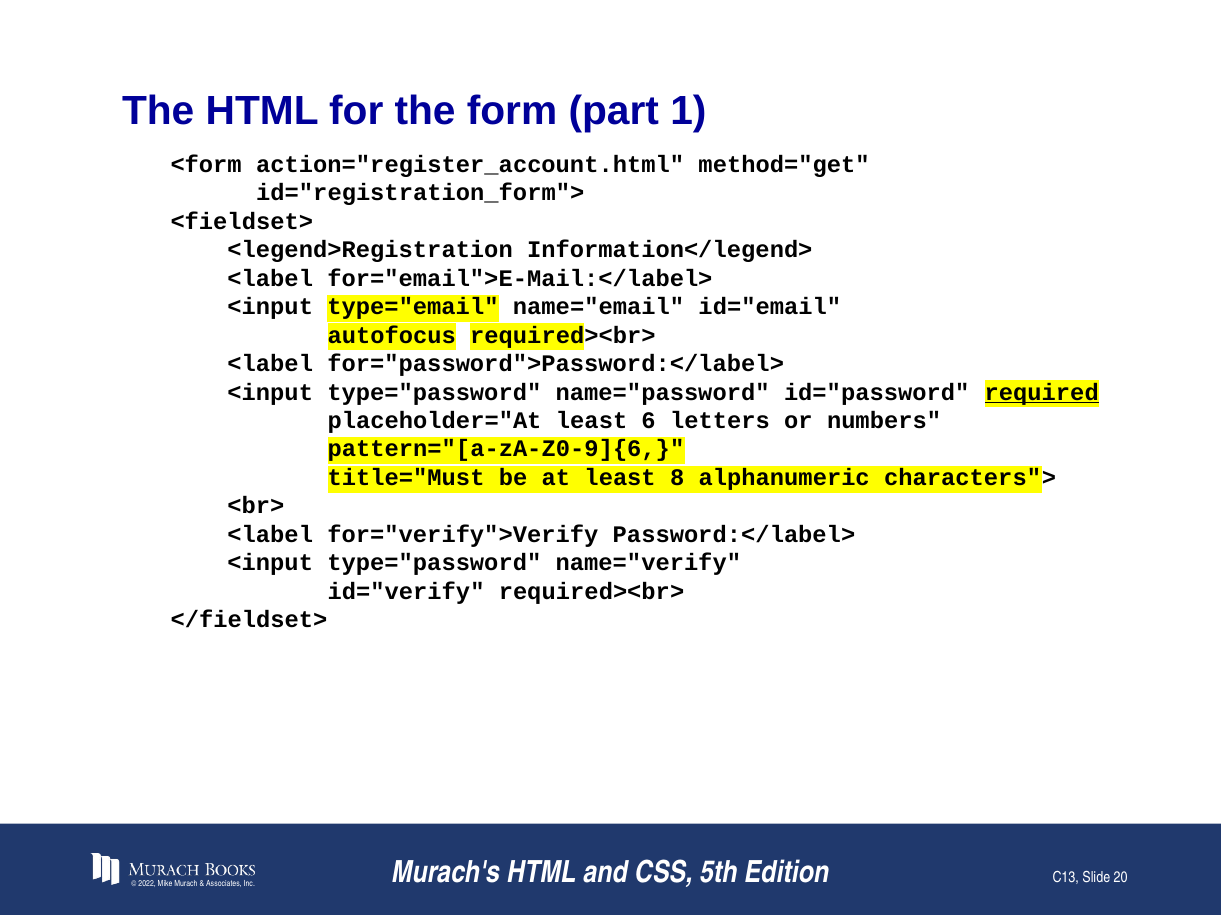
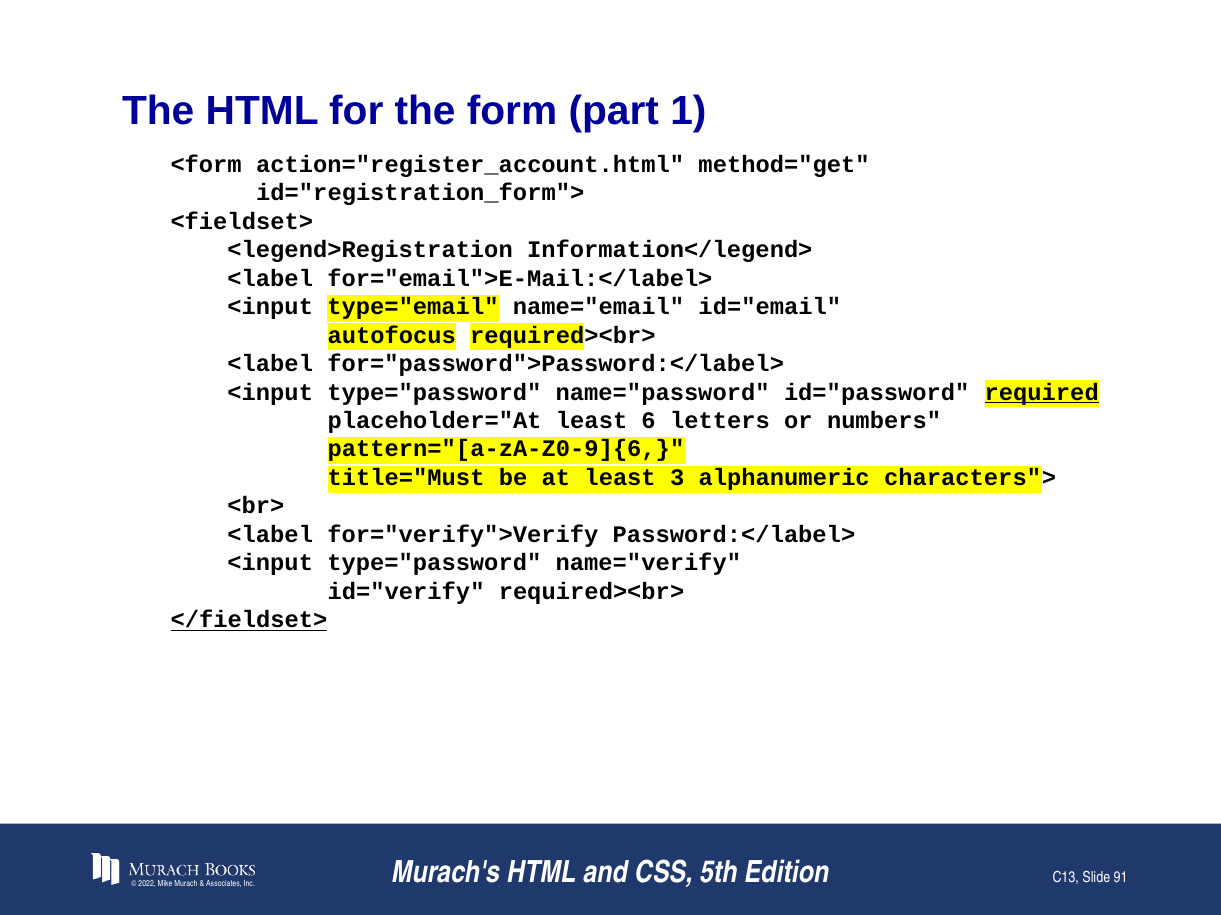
8: 8 -> 3 (677, 478)
</fieldset> underline: none -> present (249, 621)
20: 20 -> 91 (1121, 879)
